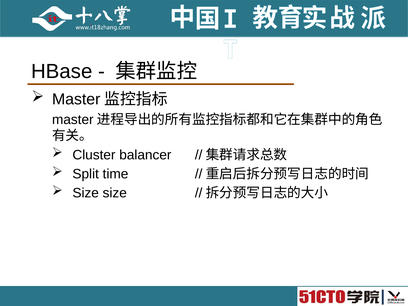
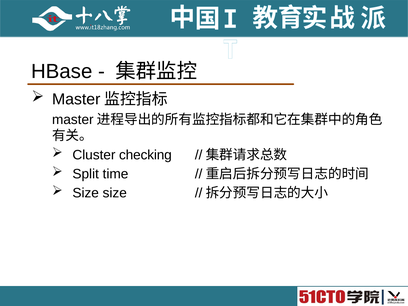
balancer: balancer -> checking (145, 155)
